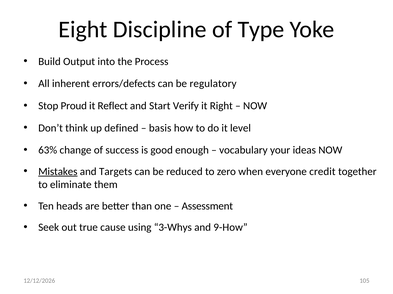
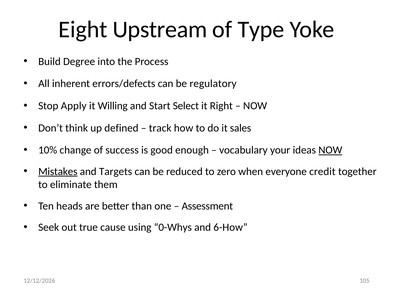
Discipline: Discipline -> Upstream (160, 30)
Output: Output -> Degree (79, 62)
Proud: Proud -> Apply (74, 106)
Reflect: Reflect -> Willing (113, 106)
Verify: Verify -> Select (186, 106)
basis: basis -> track (160, 128)
level: level -> sales (241, 128)
63%: 63% -> 10% (48, 151)
NOW underline: none -> present (330, 151)
3-Whys: 3-Whys -> 0-Whys (173, 228)
9-How: 9-How -> 6-How (230, 228)
